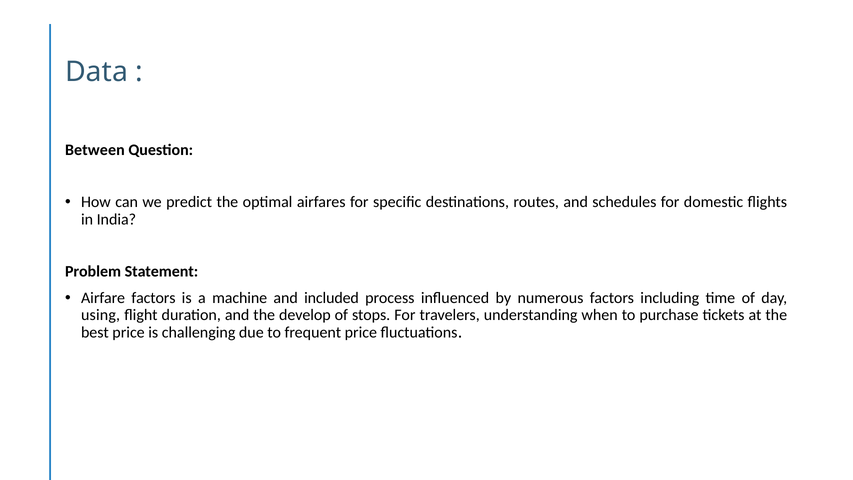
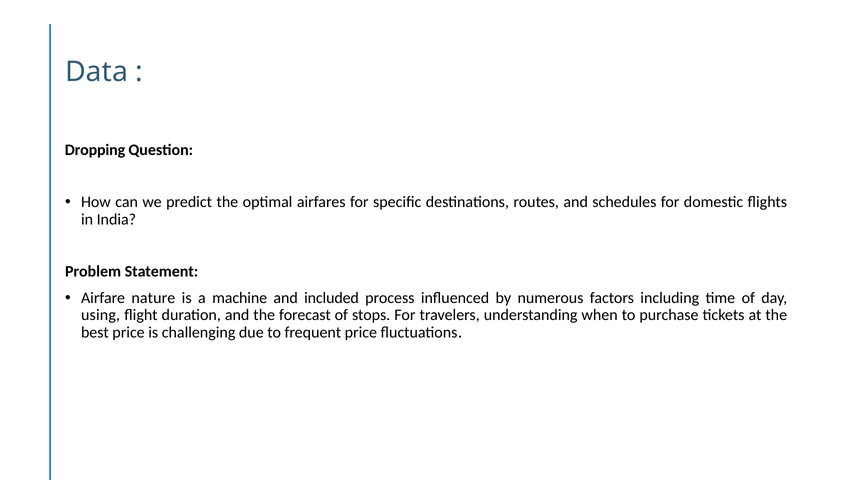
Between: Between -> Dropping (95, 150)
Airfare factors: factors -> nature (153, 298)
develop: develop -> forecast (305, 315)
